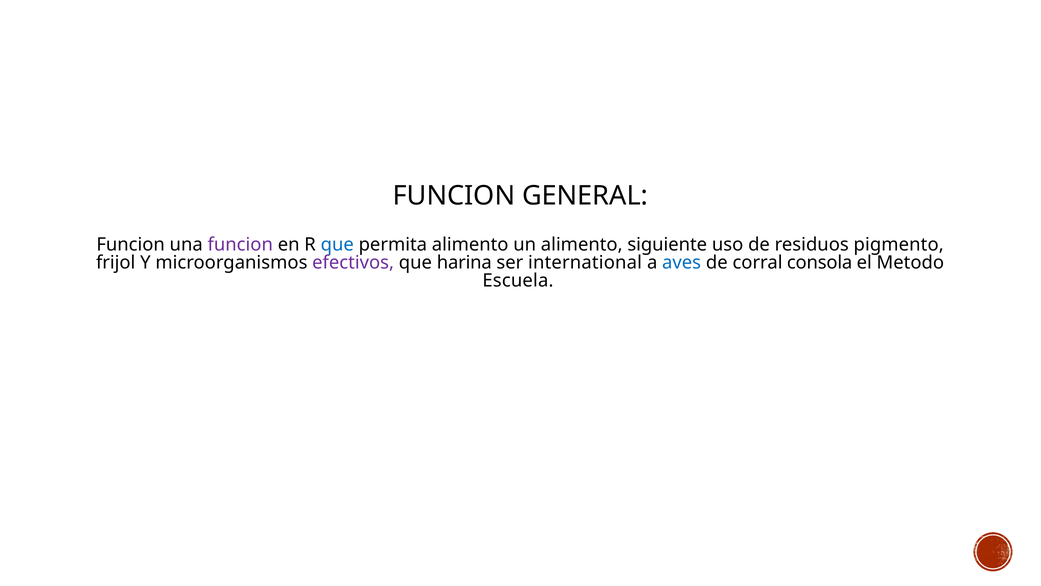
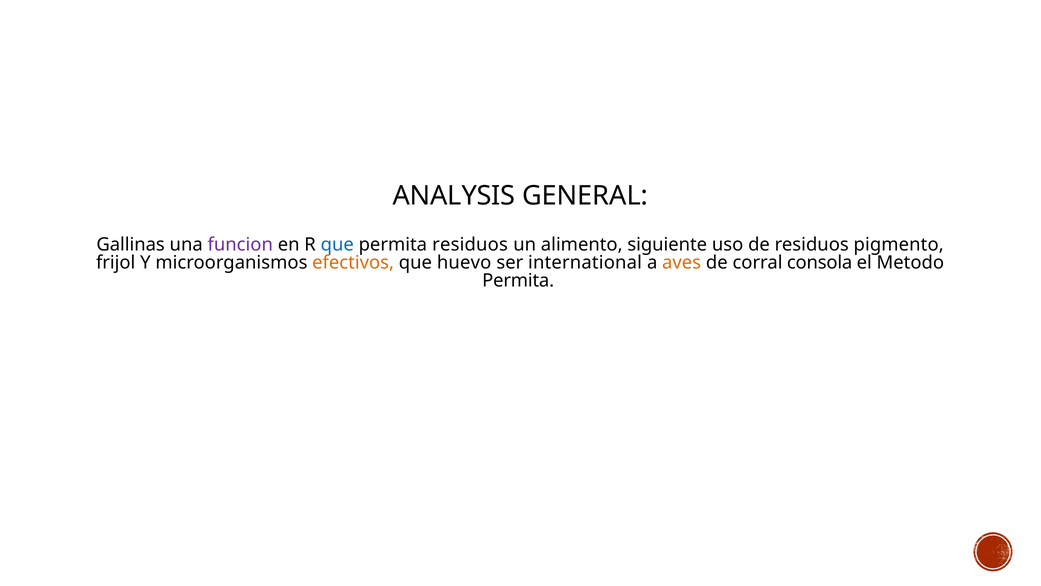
FUNCION: FUNCION -> ANALYSIS (454, 196)
Funcion: Funcion -> Gallinas (131, 244)
permita alimento: alimento -> residuos (470, 244)
efectivos colour: purple -> orange (353, 262)
harina: harina -> huevo (464, 262)
aves colour: blue -> orange (682, 262)
Escuela: Escuela -> Permita (518, 280)
